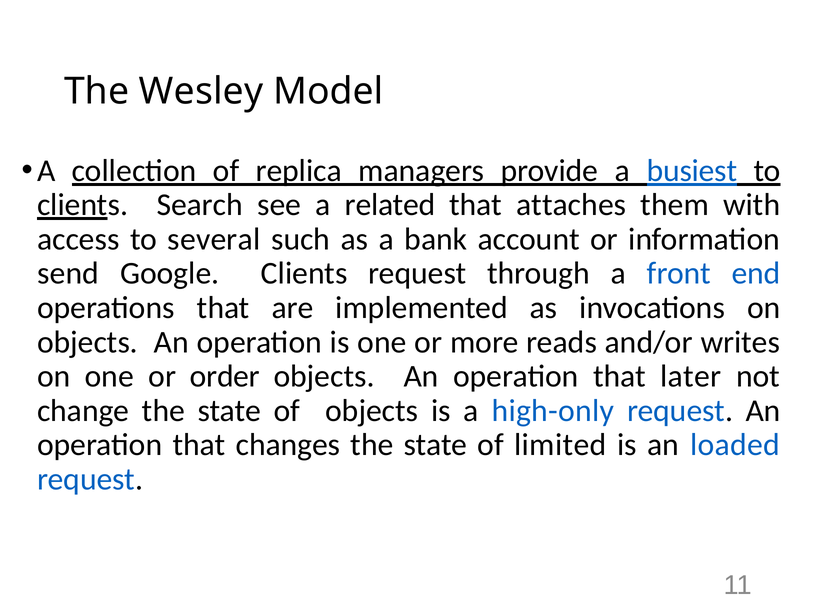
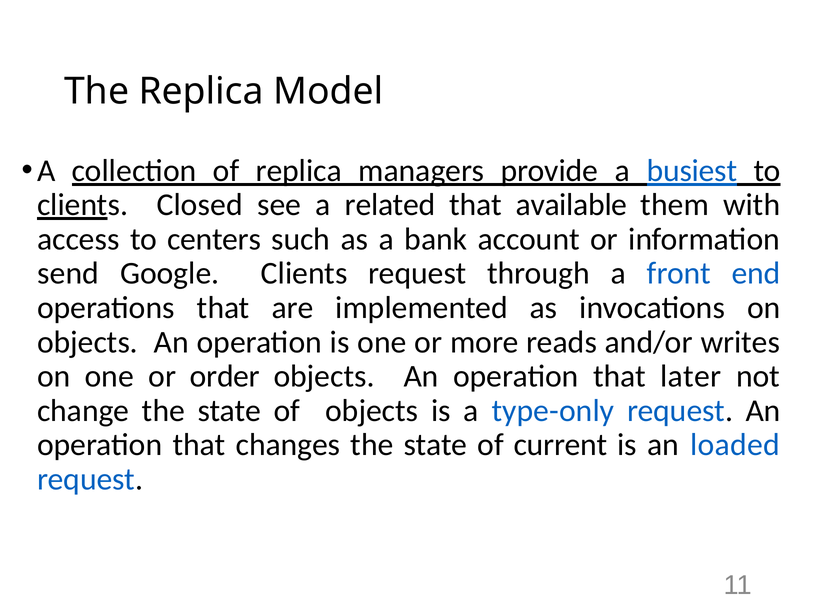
The Wesley: Wesley -> Replica (201, 91)
Search: Search -> Closed (200, 205)
attaches: attaches -> available (571, 205)
several: several -> centers (214, 239)
high-only: high-only -> type-only (553, 411)
limited: limited -> current (561, 445)
